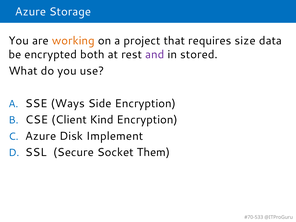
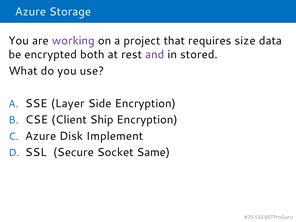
working colour: orange -> purple (73, 41)
Ways: Ways -> Layer (68, 103)
Kind: Kind -> Ship (102, 120)
Them: Them -> Same (153, 152)
